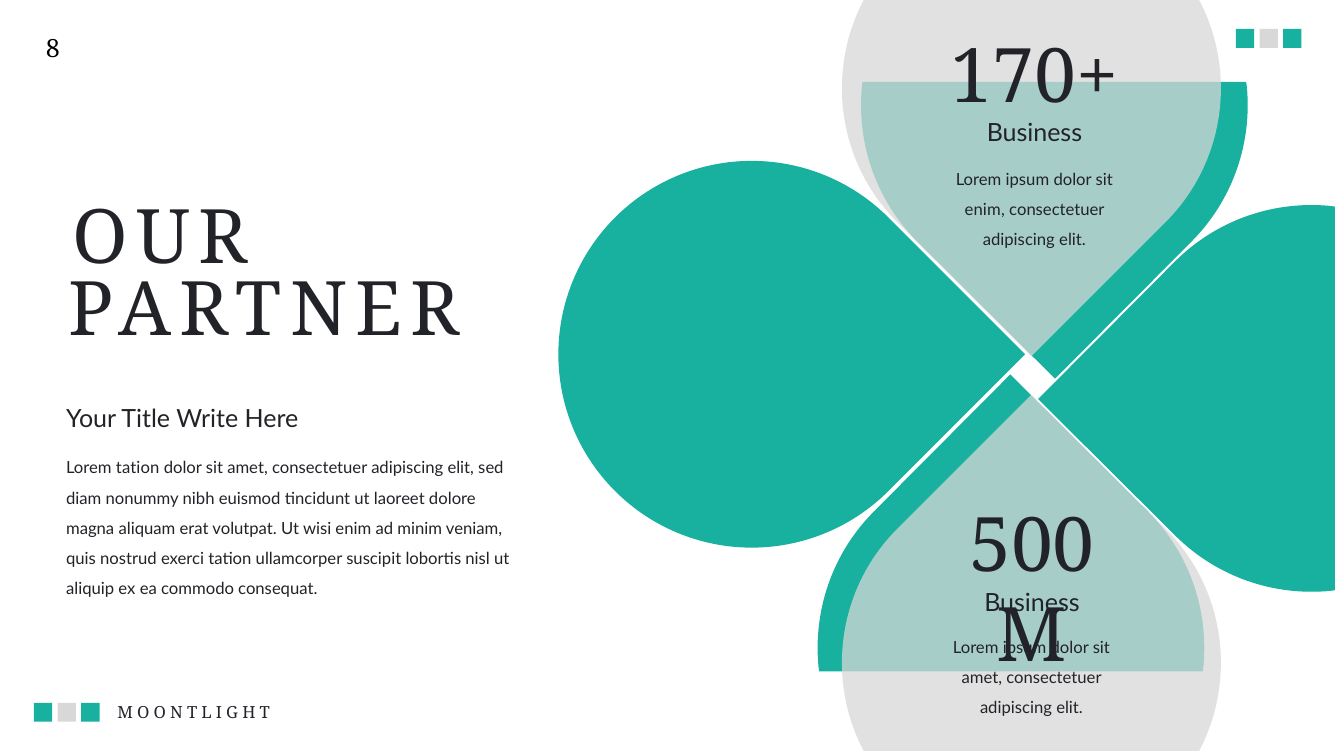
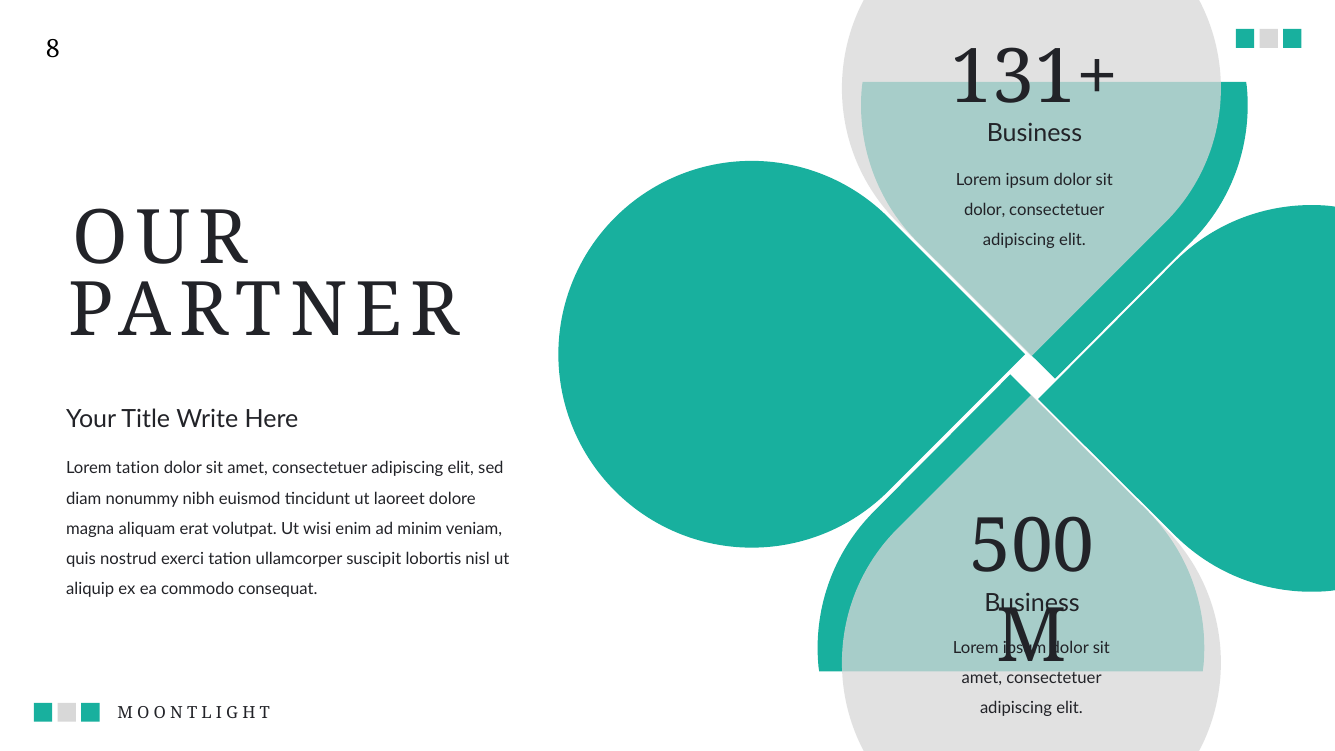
170+: 170+ -> 131+ (1034, 77)
enim: enim -> dolor (985, 210)
